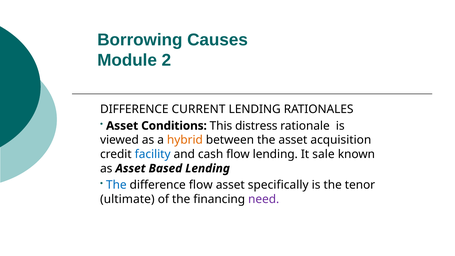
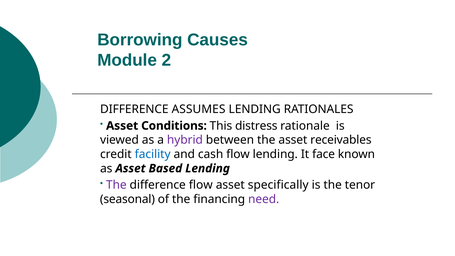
CURRENT: CURRENT -> ASSUMES (199, 109)
hybrid colour: orange -> purple (185, 140)
acquisition: acquisition -> receivables (341, 140)
sale: sale -> face (324, 154)
The colour: blue -> purple (116, 185)
ultimate: ultimate -> seasonal (127, 199)
